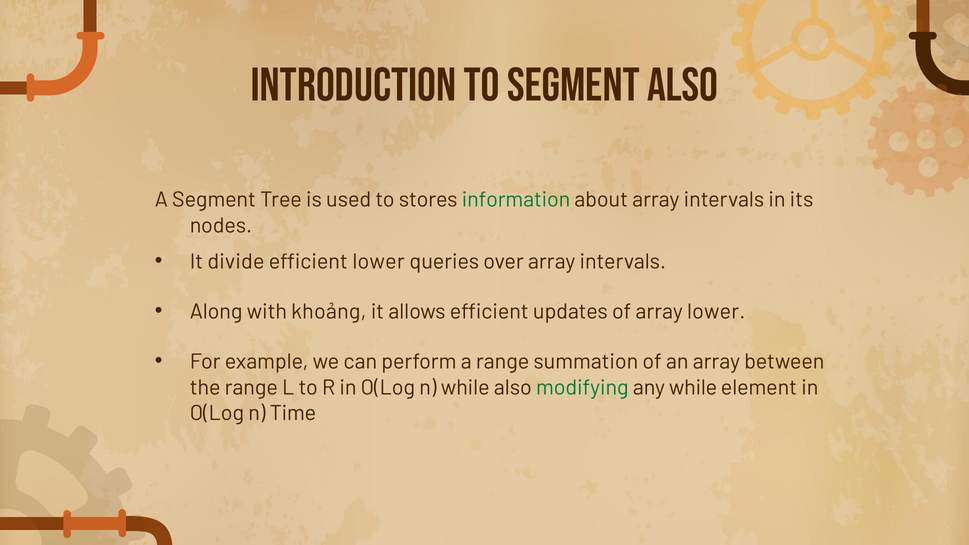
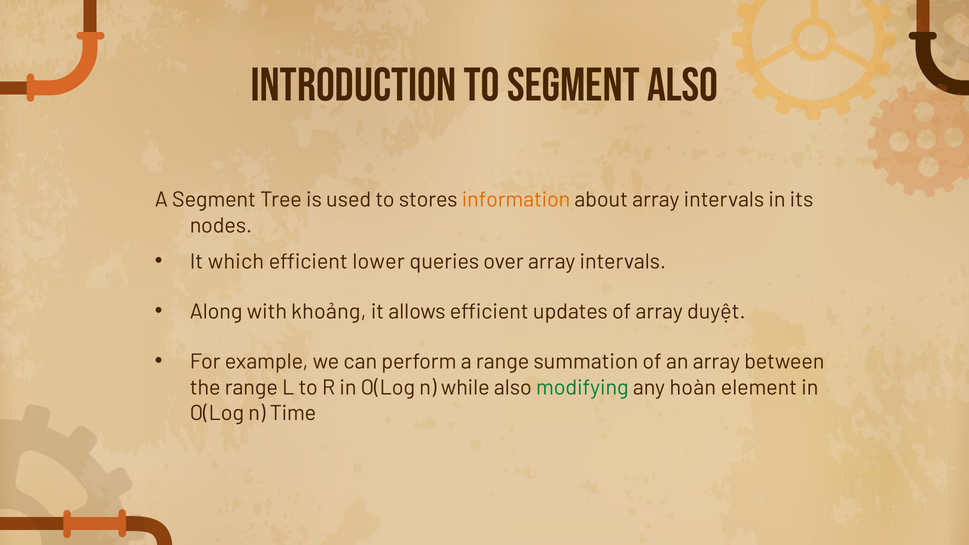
information colour: green -> orange (516, 200)
divide: divide -> which (236, 262)
array lower: lower -> duyệt (716, 312)
any while: while -> hoàn (693, 388)
